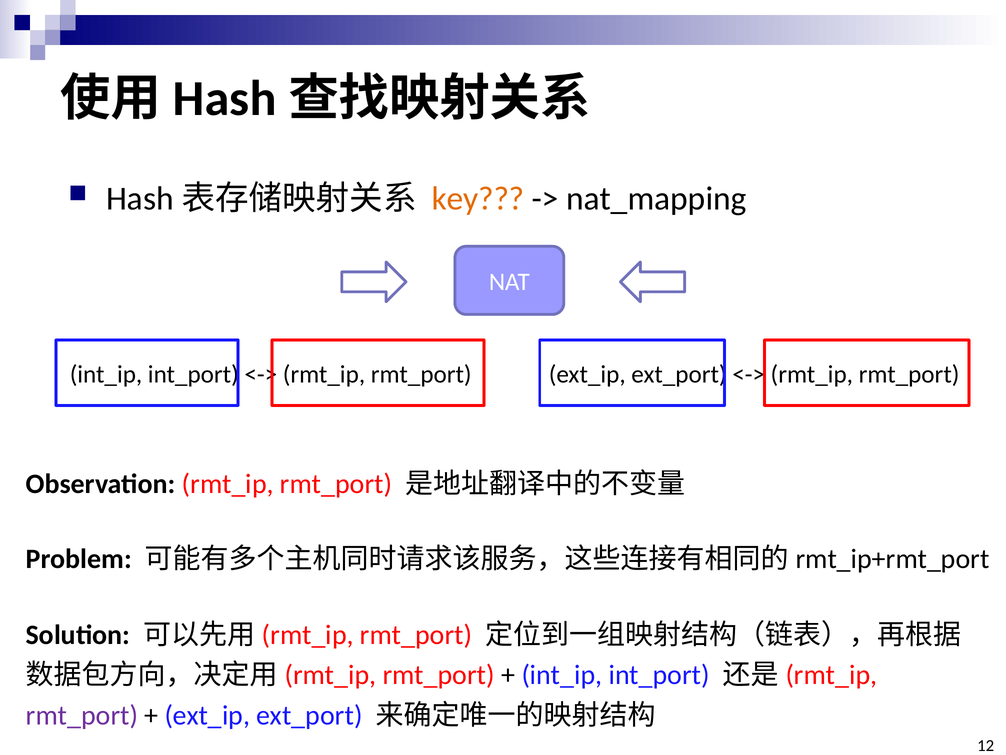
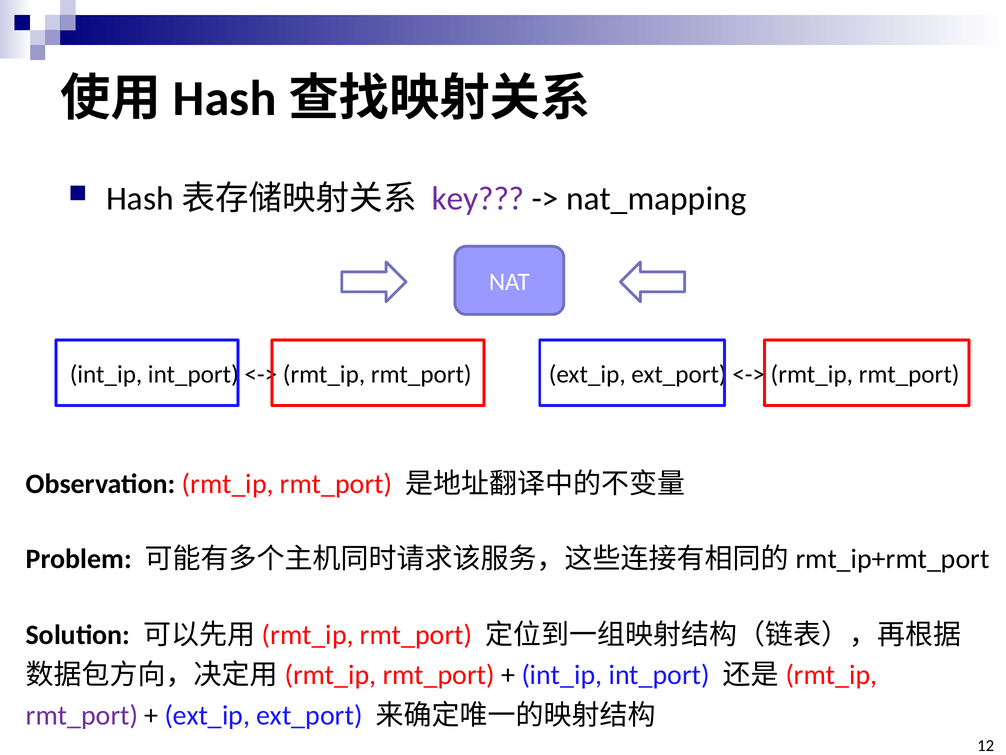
key colour: orange -> purple (478, 199)
